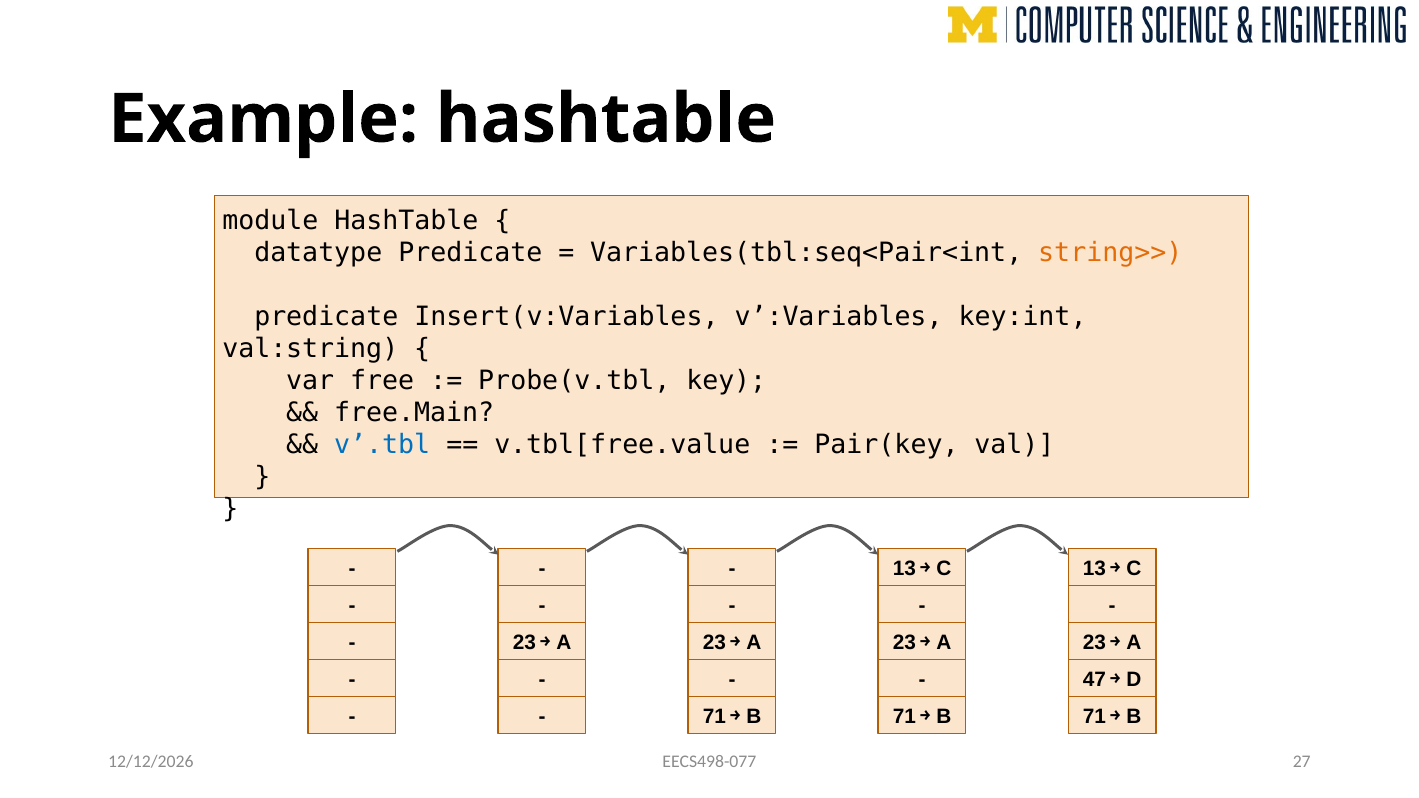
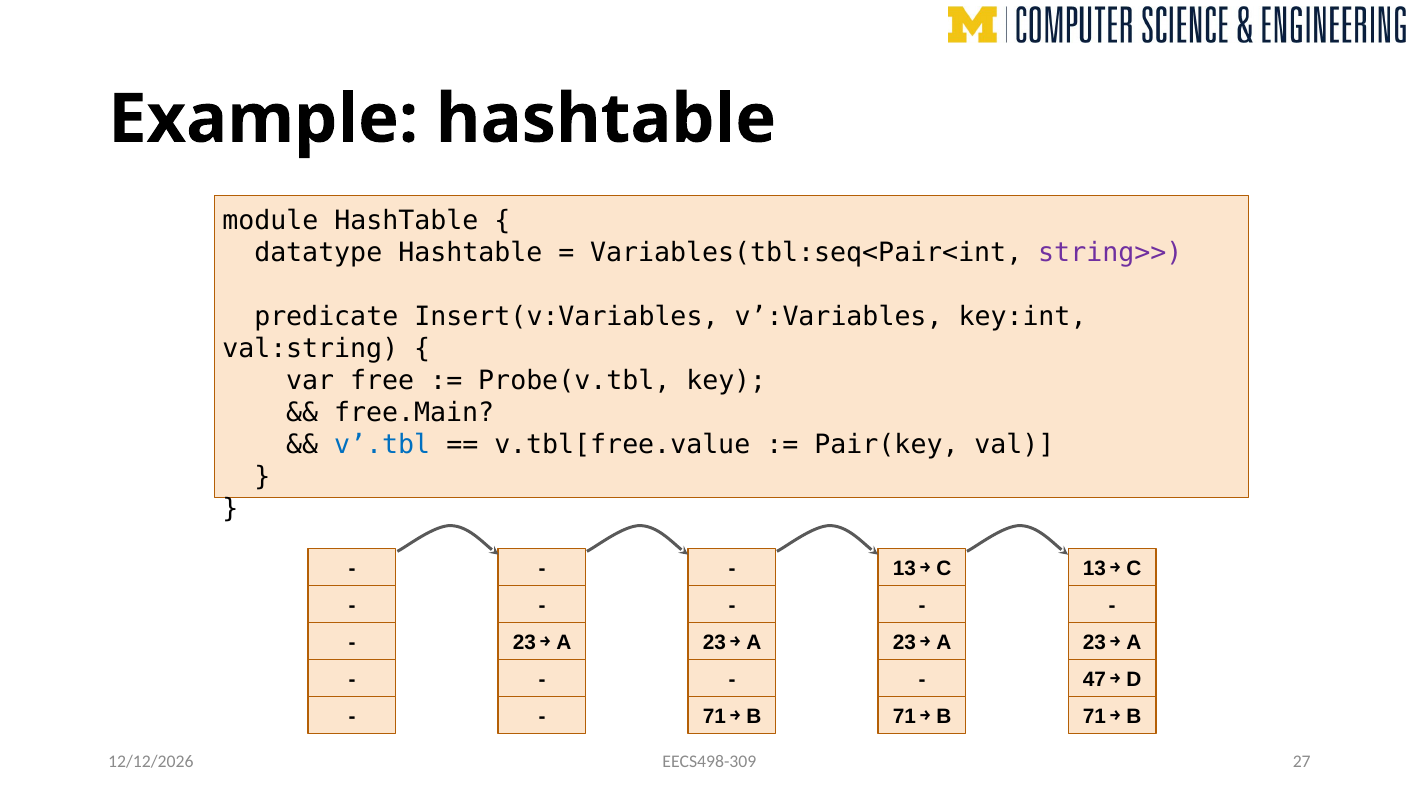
datatype Predicate: Predicate -> Hashtable (470, 253)
string>> colour: orange -> purple (1110, 253)
EECS498-077: EECS498-077 -> EECS498-309 (709, 762)
